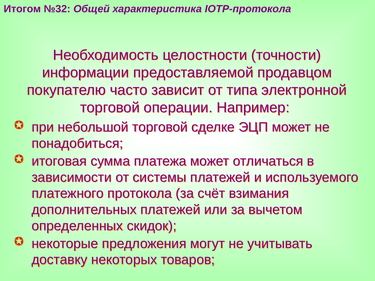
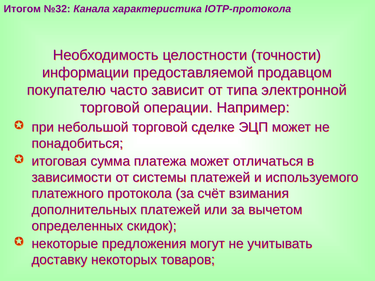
Общей: Общей -> Канала (92, 9)
